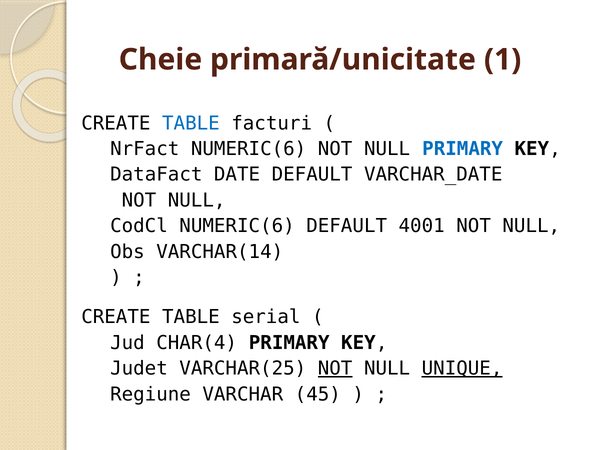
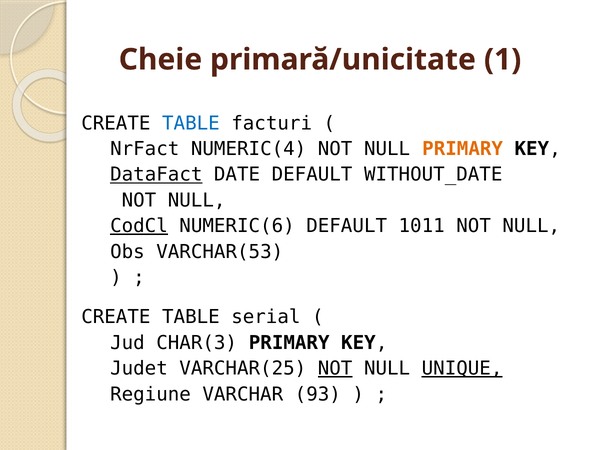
NrFact NUMERIC(6: NUMERIC(6 -> NUMERIC(4 (249, 149)
PRIMARY colour: blue -> orange (463, 149)
DataFact underline: none -> present (156, 175)
VARCHAR_DATE: VARCHAR_DATE -> WITHOUT_DATE (433, 175)
CodCl underline: none -> present (139, 226)
4001: 4001 -> 1011 (422, 226)
VARCHAR(14: VARCHAR(14 -> VARCHAR(53 (220, 252)
CHAR(4: CHAR(4 -> CHAR(3 (197, 343)
45: 45 -> 93 (318, 394)
